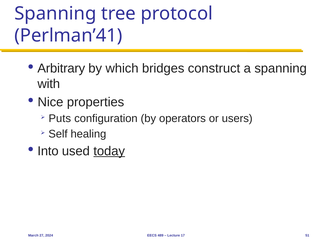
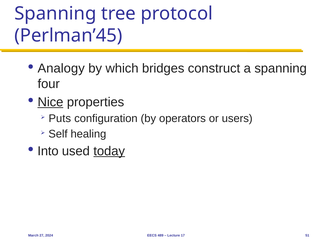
Perlman’41: Perlman’41 -> Perlman’45 (68, 36)
Arbitrary: Arbitrary -> Analogy (61, 68)
with: with -> four (49, 84)
Nice underline: none -> present (50, 102)
